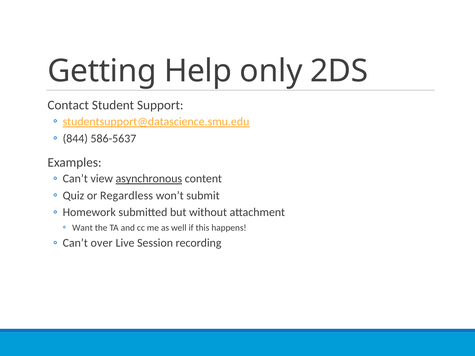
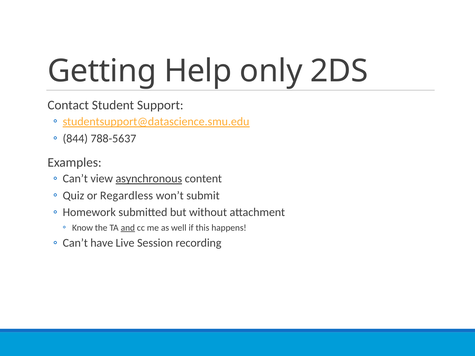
586-5637: 586-5637 -> 788-5637 (113, 139)
Want: Want -> Know (83, 228)
and underline: none -> present (128, 228)
over: over -> have (102, 243)
